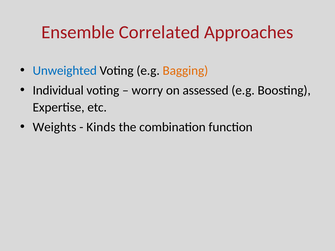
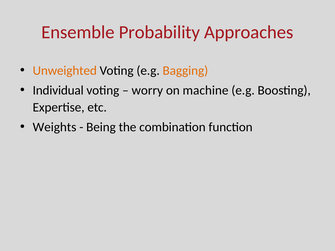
Correlated: Correlated -> Probability (159, 32)
Unweighted colour: blue -> orange (65, 71)
assessed: assessed -> machine (206, 90)
Kinds: Kinds -> Being (101, 127)
